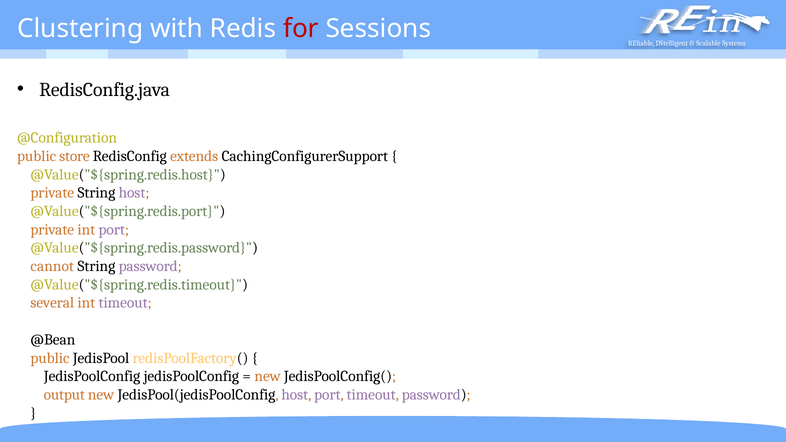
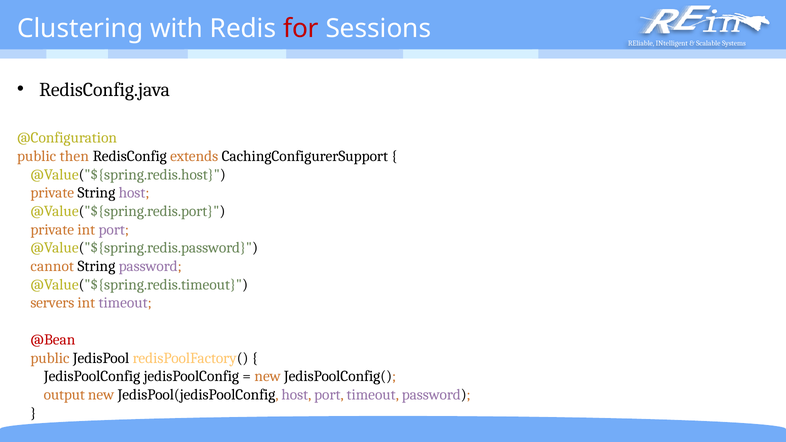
store: store -> then (74, 156)
several: several -> servers (52, 303)
@Bean colour: black -> red (53, 340)
